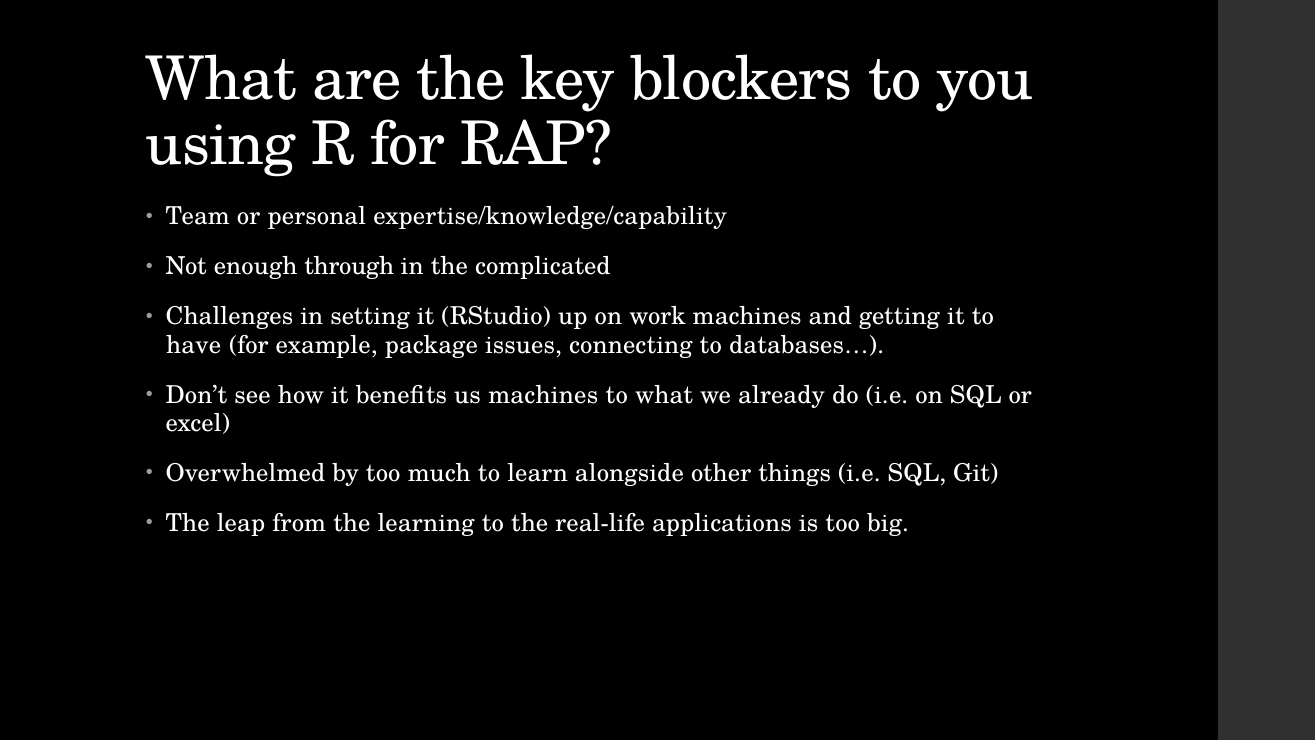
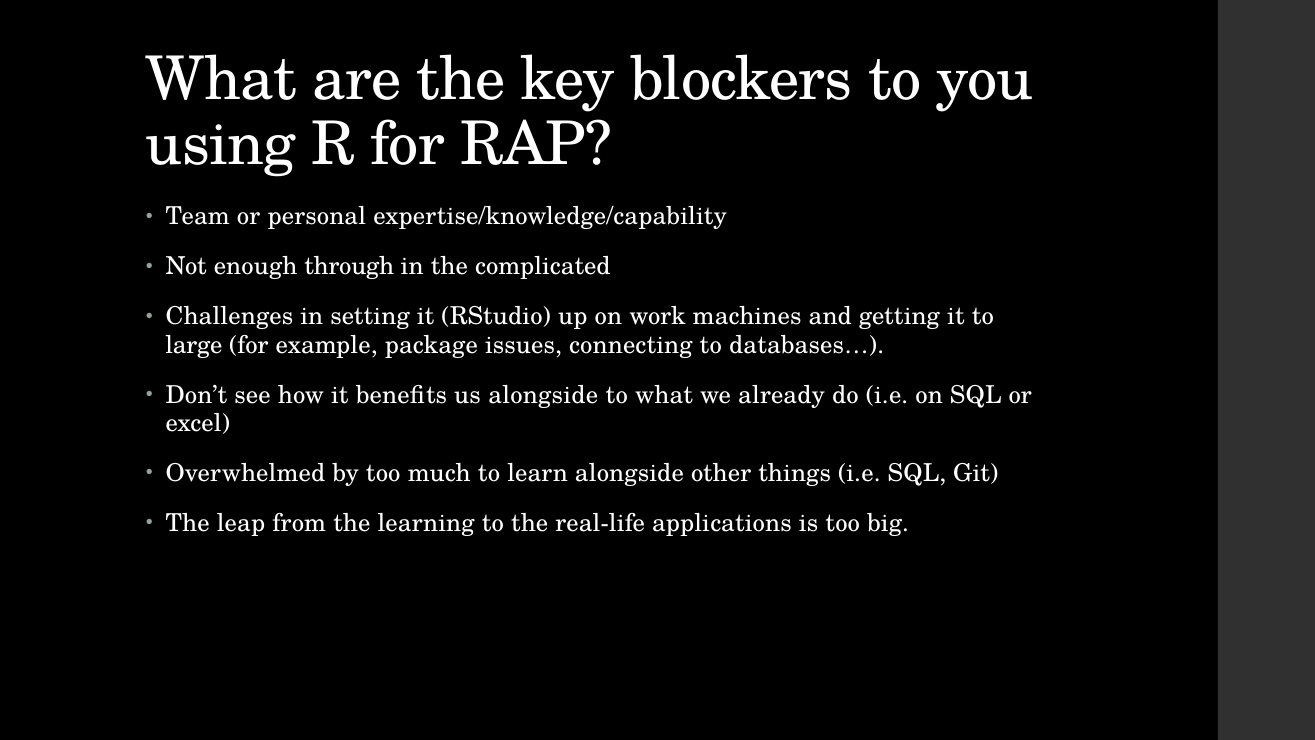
have: have -> large (194, 345)
us machines: machines -> alongside (543, 395)
